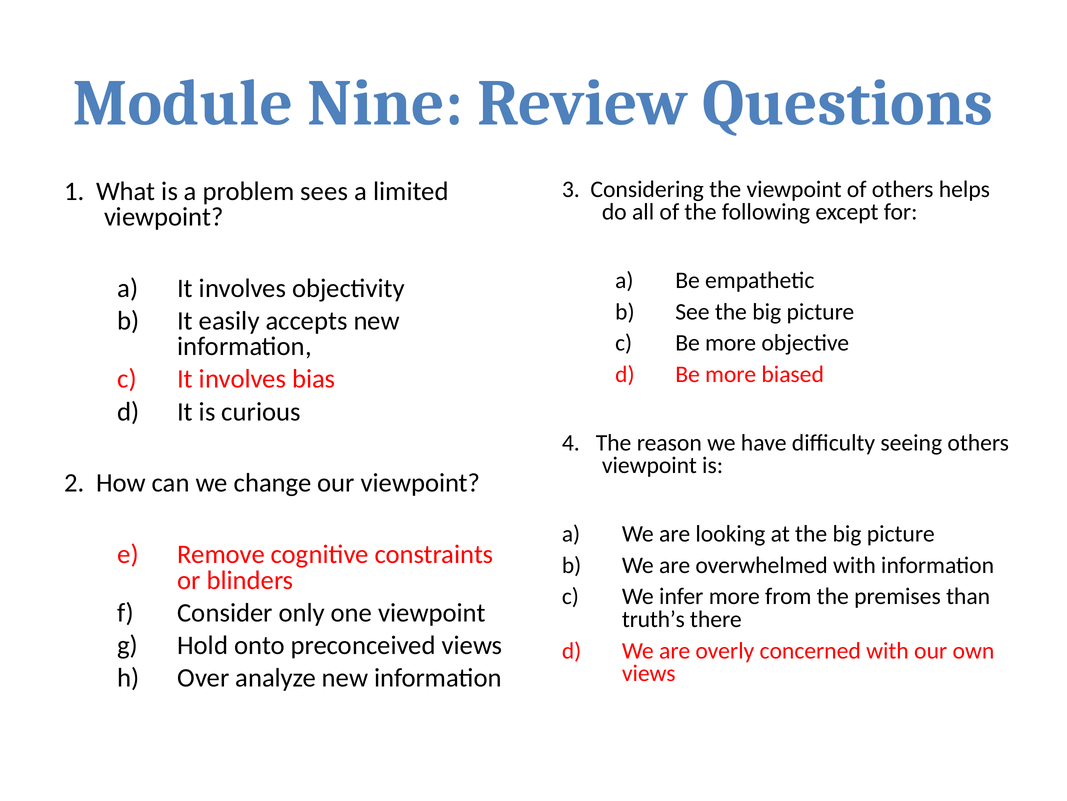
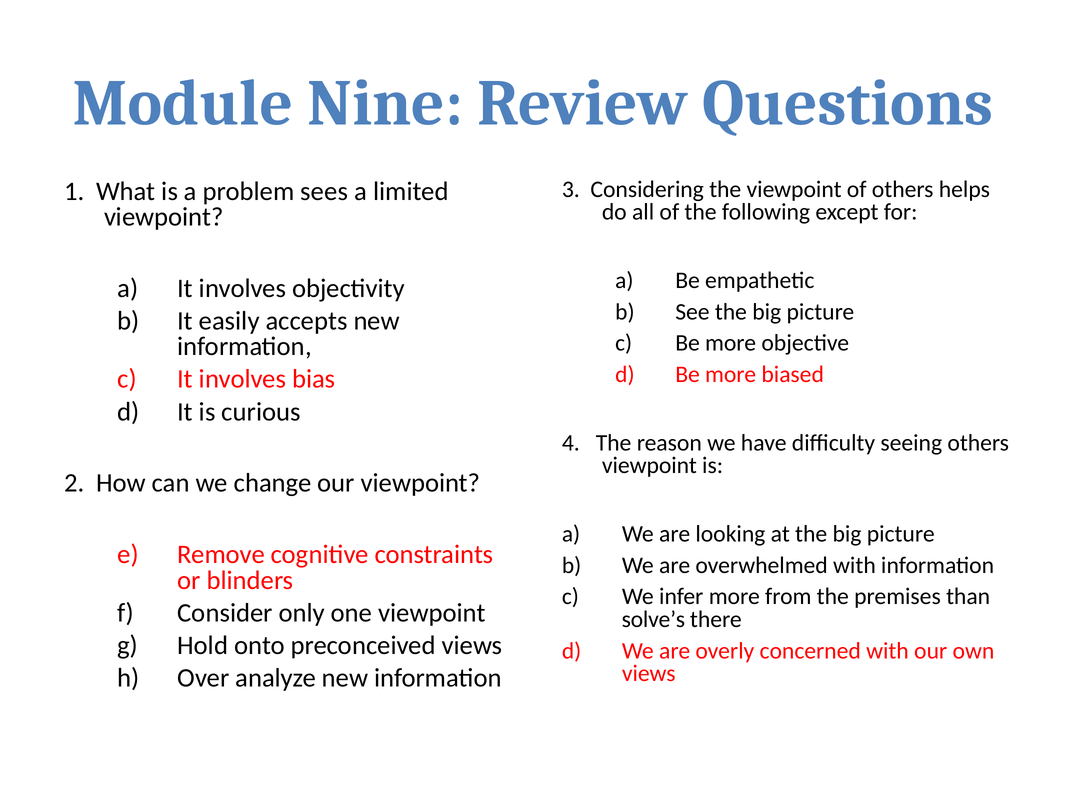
truth’s: truth’s -> solve’s (653, 619)
